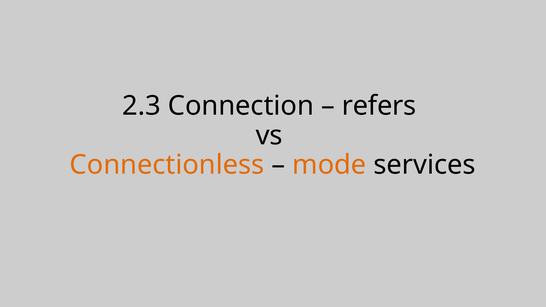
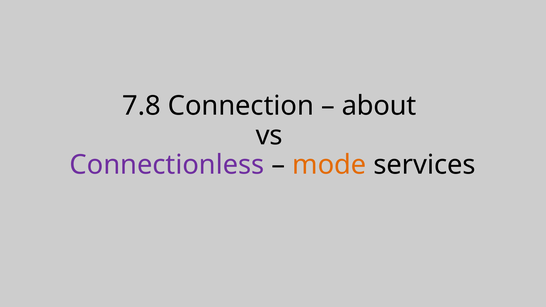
2.3: 2.3 -> 7.8 (141, 106)
refers: refers -> about (379, 106)
Connectionless colour: orange -> purple (167, 165)
